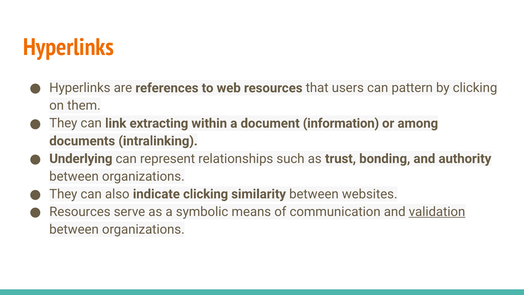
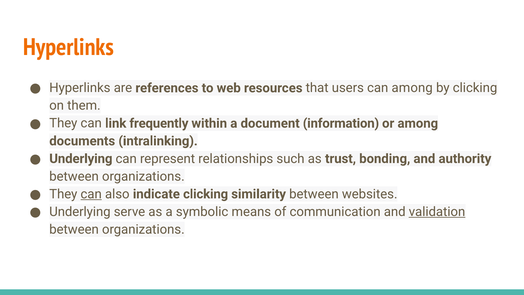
can pattern: pattern -> among (412, 88)
extracting: extracting -> frequently (159, 123)
can underline: none -> present (91, 194)
Resources: Resources -> Underlying (80, 212)
